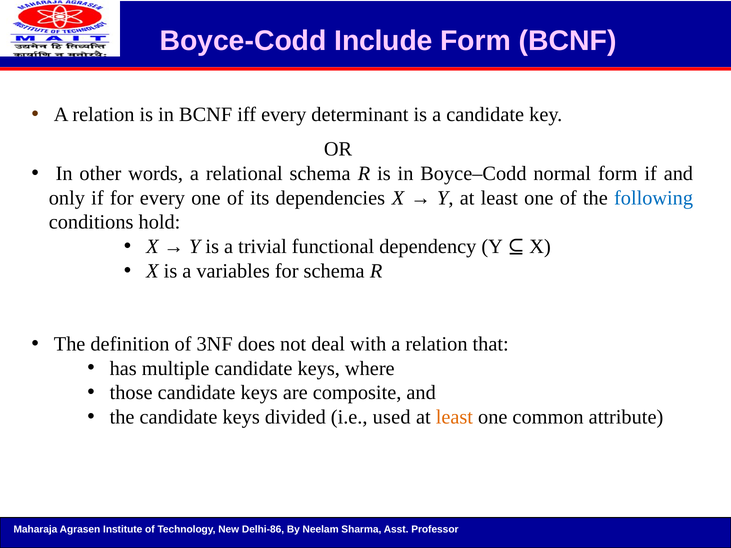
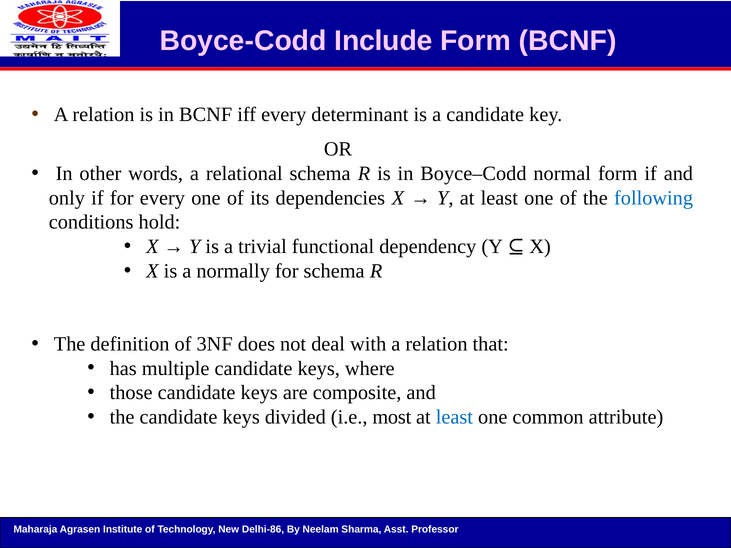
variables: variables -> normally (233, 271)
used: used -> most (392, 417)
least colour: orange -> blue (454, 417)
